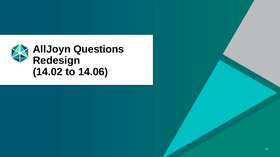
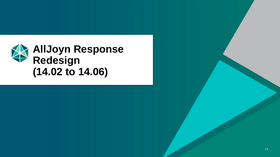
Questions: Questions -> Response (99, 49)
